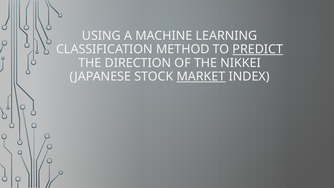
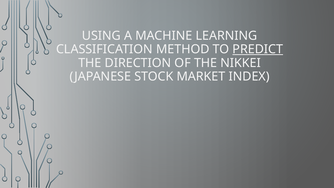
MARKET underline: present -> none (201, 76)
